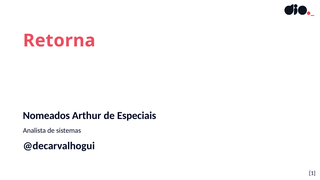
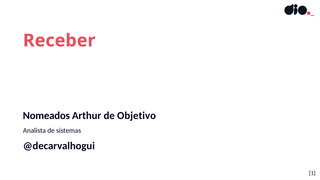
Retorna: Retorna -> Receber (59, 41)
Especiais: Especiais -> Objetivo (137, 116)
